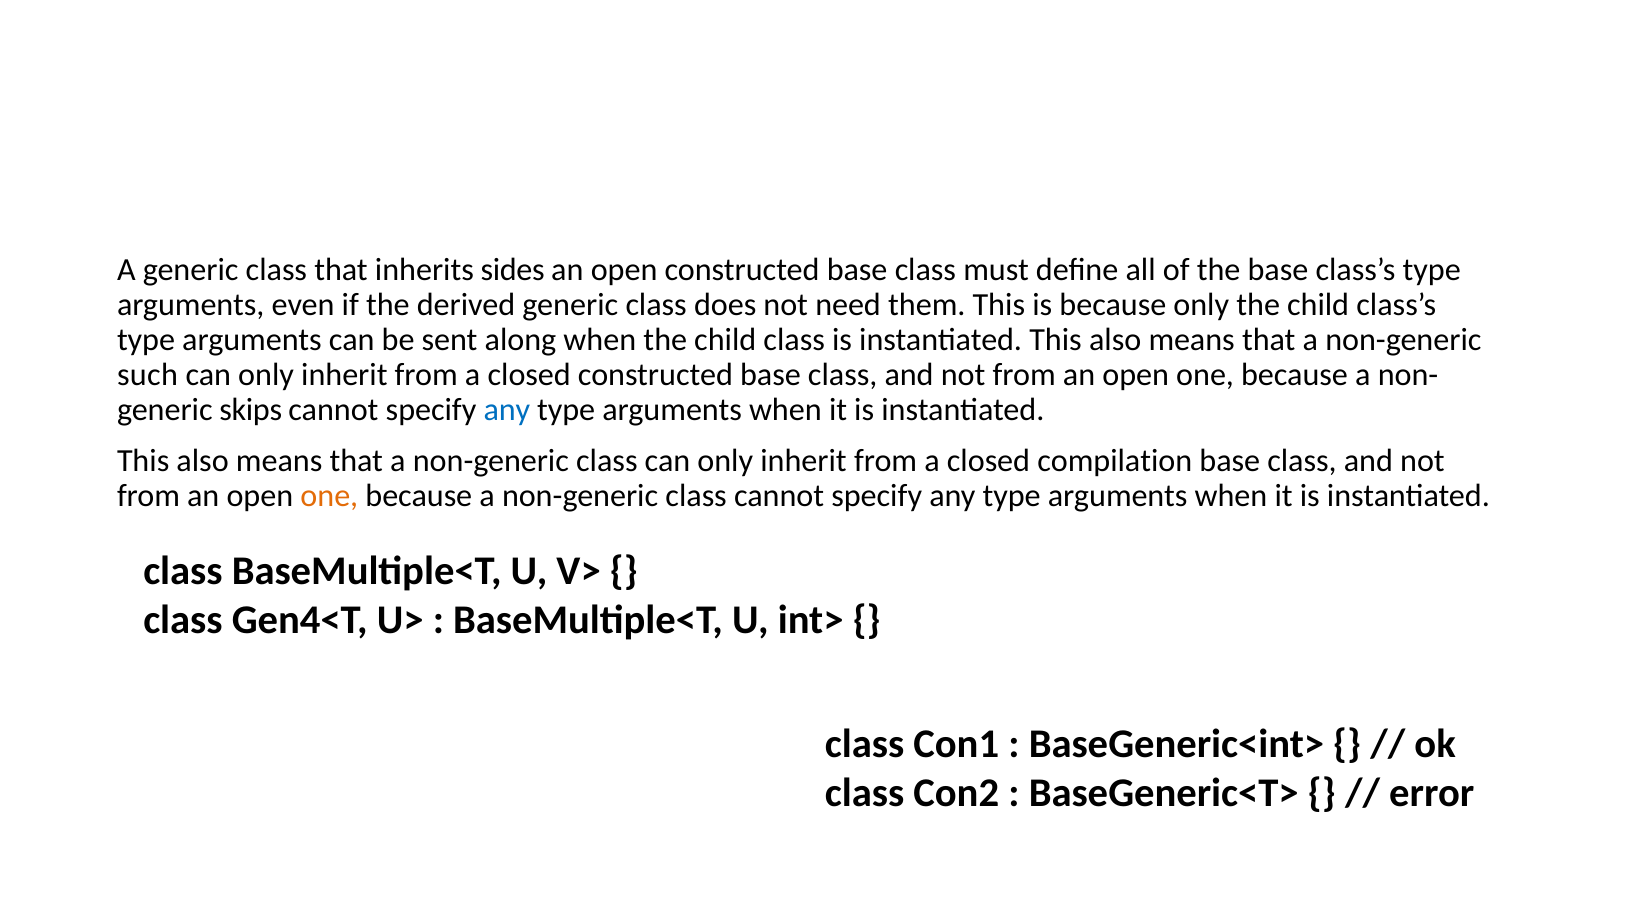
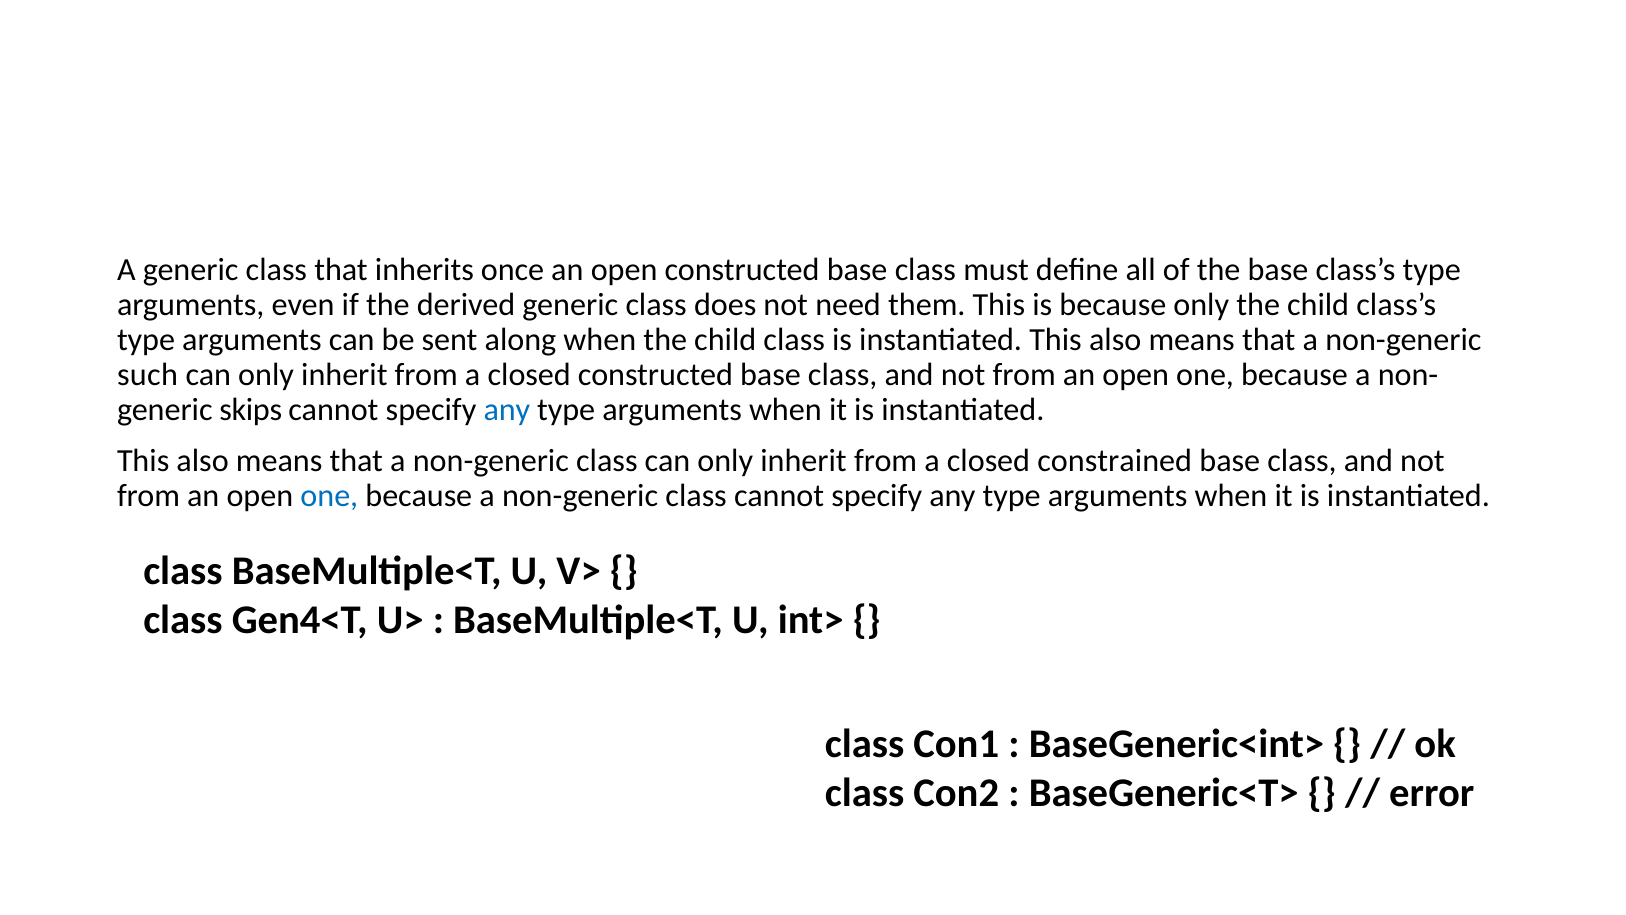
sides: sides -> once (513, 270)
compilation: compilation -> constrained (1115, 461)
one colour: orange -> blue (329, 496)
